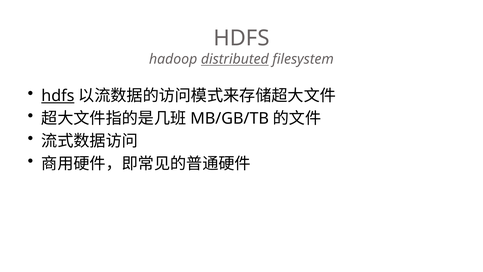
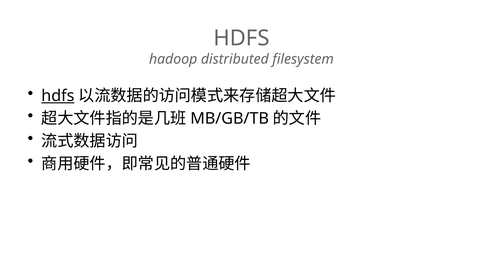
distributed underline: present -> none (235, 59)
